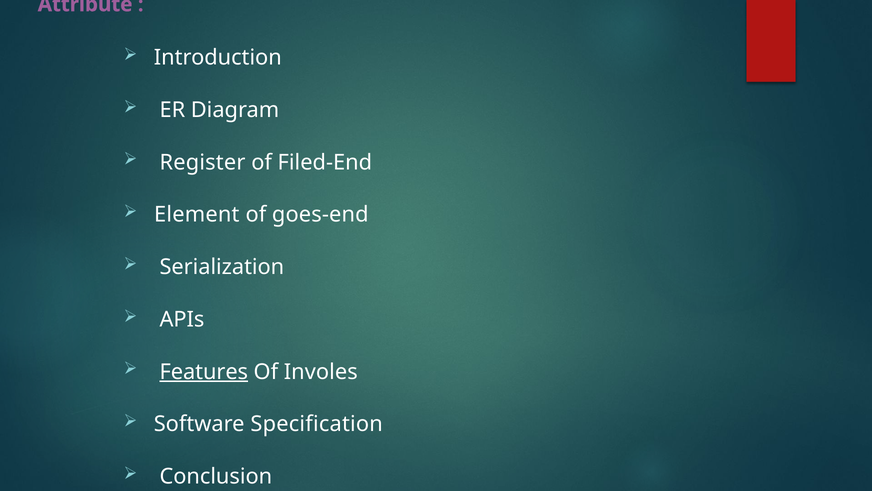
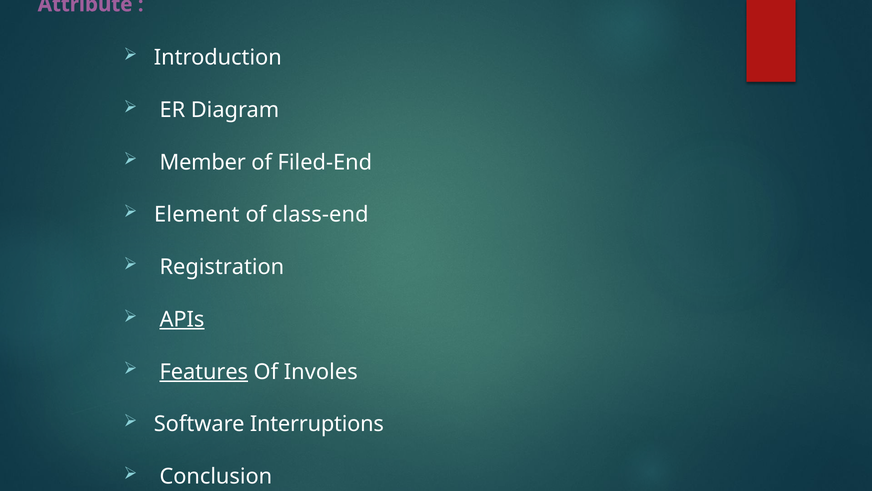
Register: Register -> Member (203, 162)
goes-end: goes-end -> class-end (320, 214)
Serialization: Serialization -> Registration (222, 267)
APIs underline: none -> present (182, 319)
Specification: Specification -> Interruptions (317, 424)
